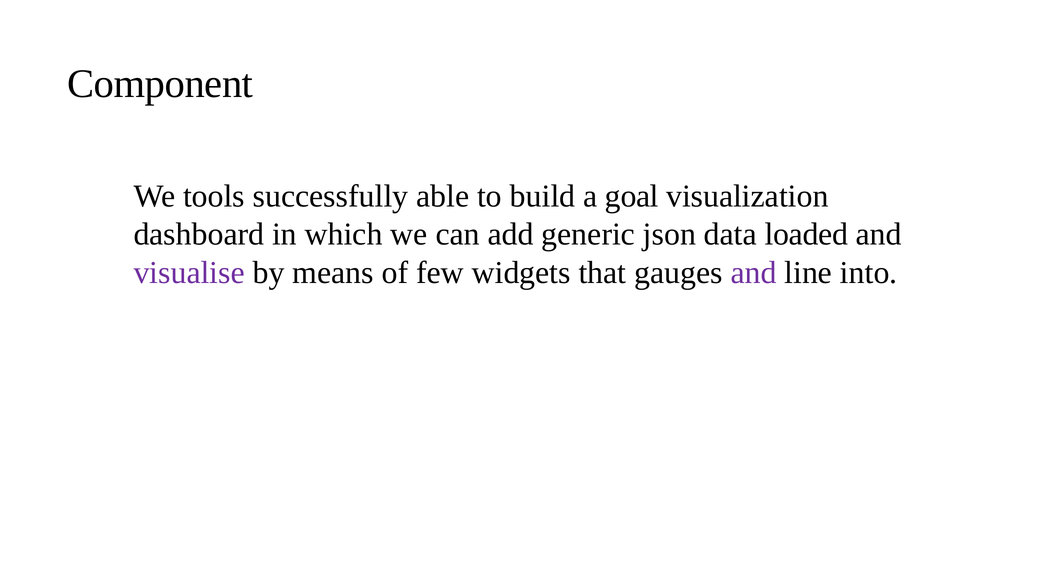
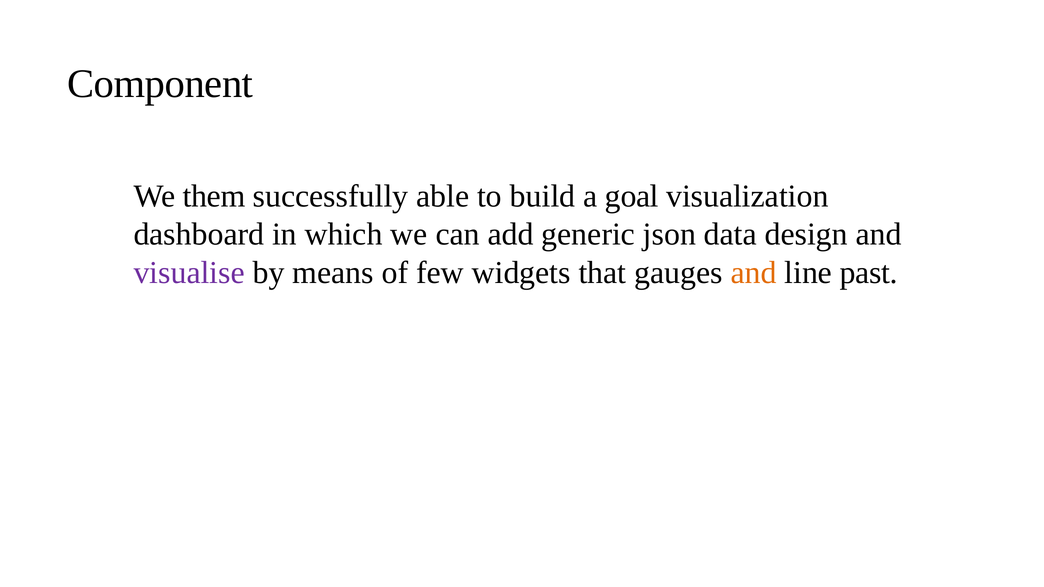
tools: tools -> them (214, 196)
loaded: loaded -> design (806, 234)
and colour: purple -> orange (754, 273)
into: into -> past (869, 273)
